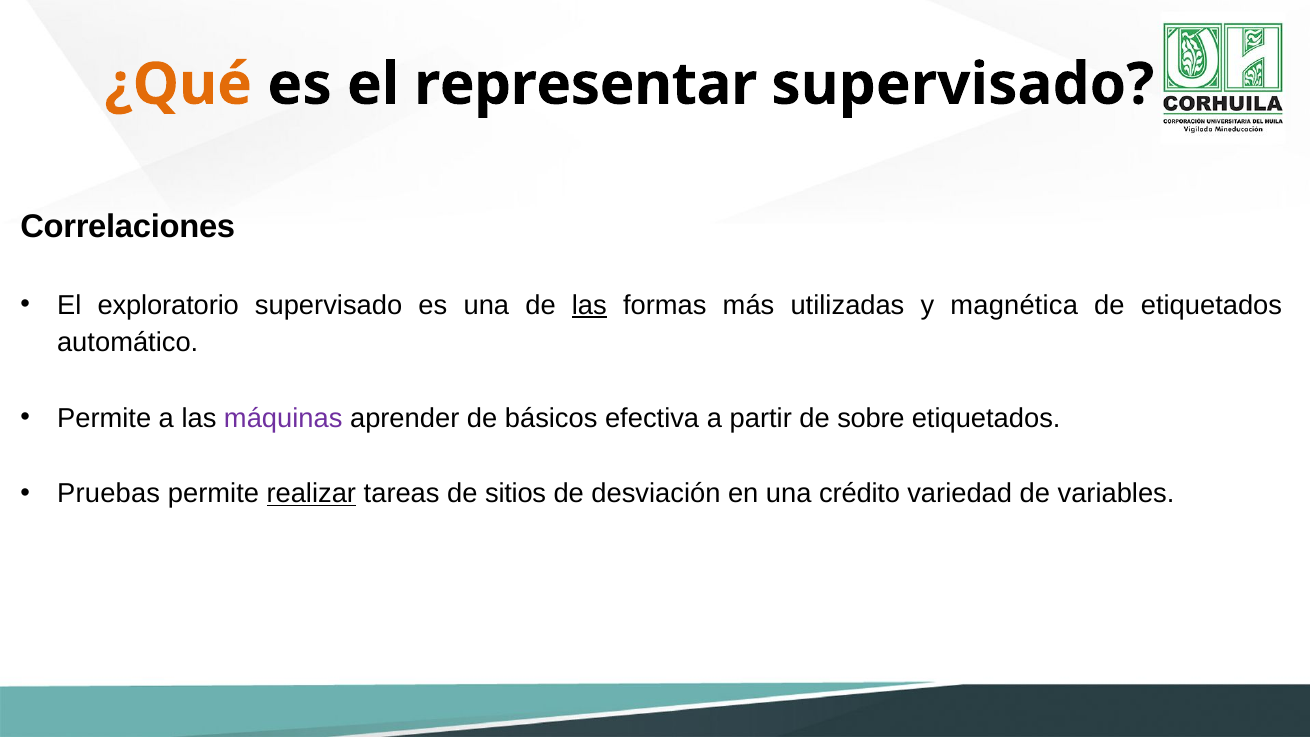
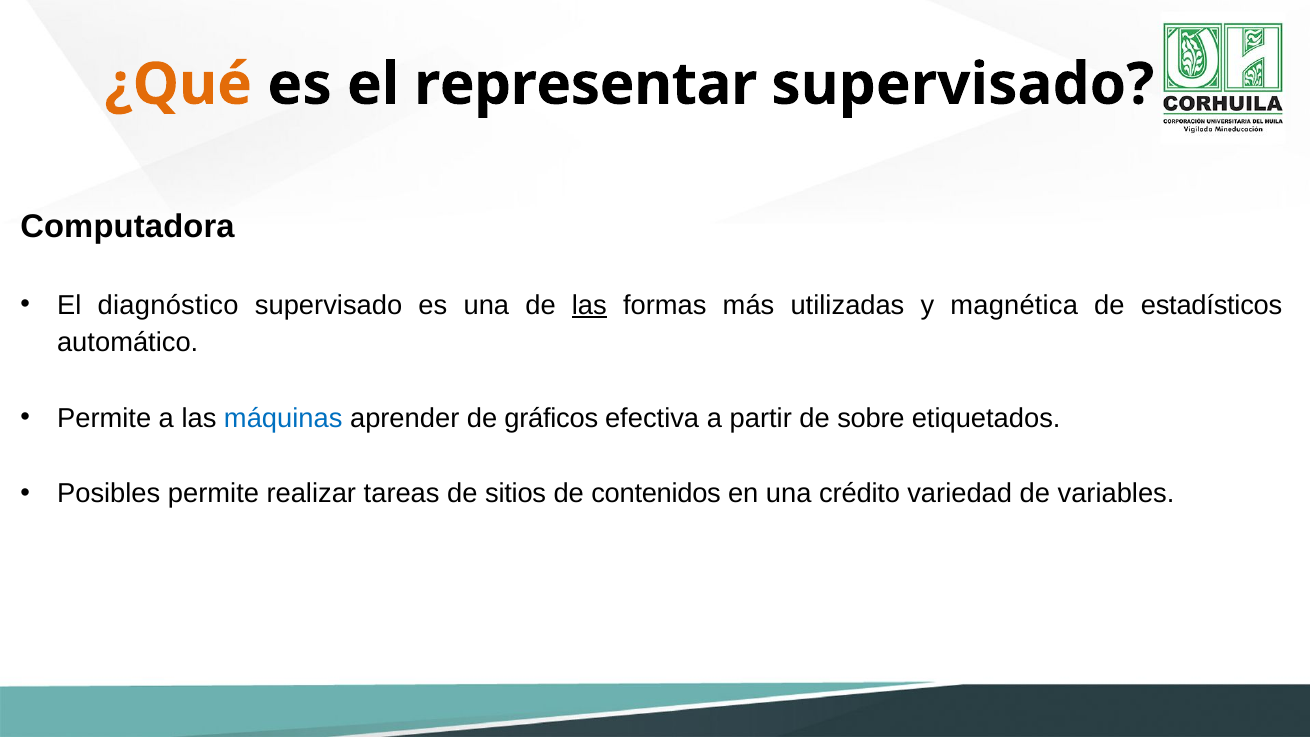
Correlaciones: Correlaciones -> Computadora (127, 227)
exploratorio: exploratorio -> diagnóstico (168, 305)
de etiquetados: etiquetados -> estadísticos (1212, 305)
máquinas colour: purple -> blue (283, 418)
básicos: básicos -> gráficos (551, 418)
Pruebas: Pruebas -> Posibles (109, 494)
realizar underline: present -> none (311, 494)
desviación: desviación -> contenidos (656, 494)
